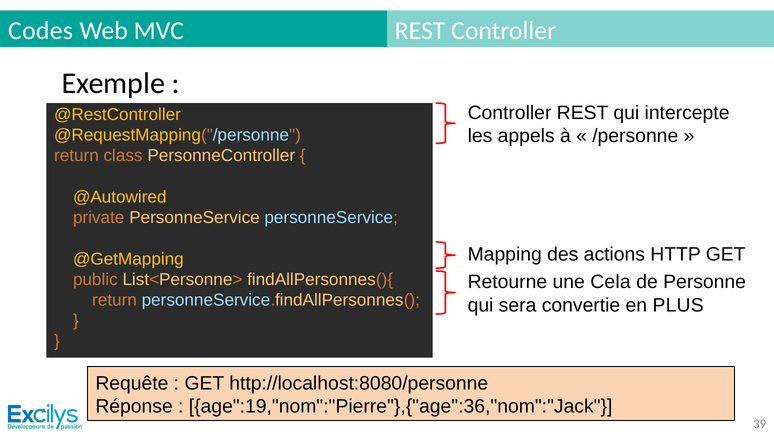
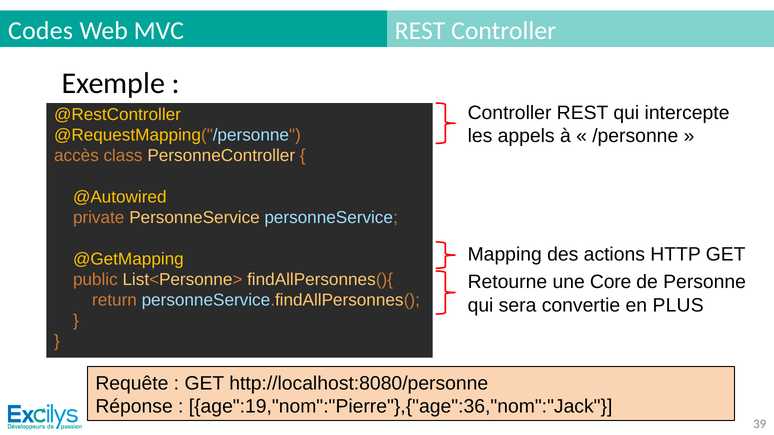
return: return -> accès (76, 156)
Cela: Cela -> Core (611, 282)
